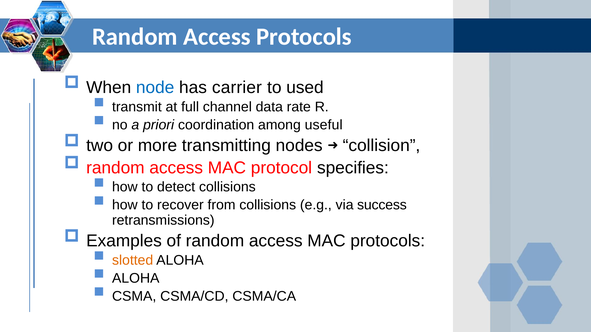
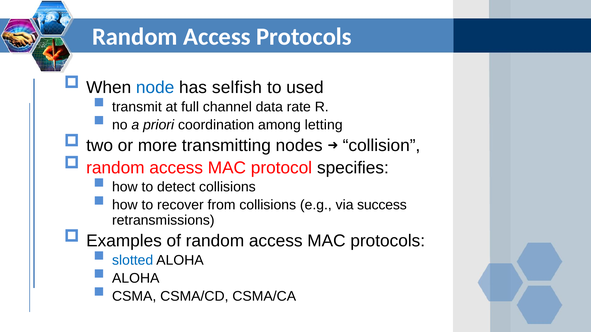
carrier: carrier -> selfish (237, 88)
useful: useful -> letting (324, 125)
slotted colour: orange -> blue (133, 261)
